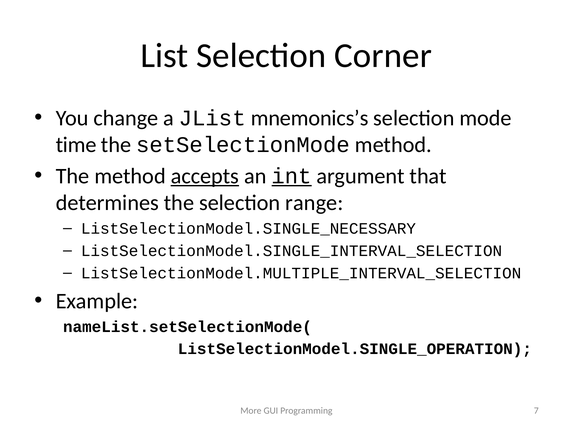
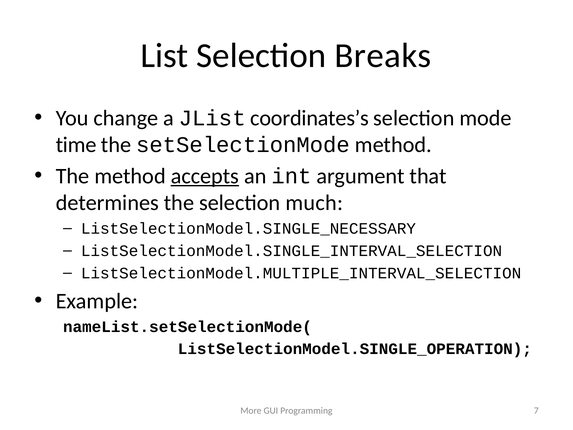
Corner: Corner -> Breaks (383, 55)
mnemonics’s: mnemonics’s -> coordinates’s (310, 118)
int underline: present -> none (292, 176)
range: range -> much (314, 203)
